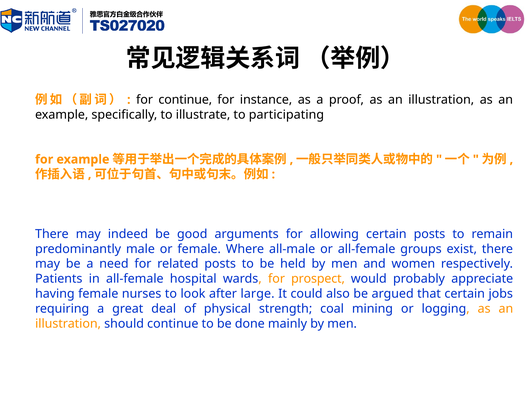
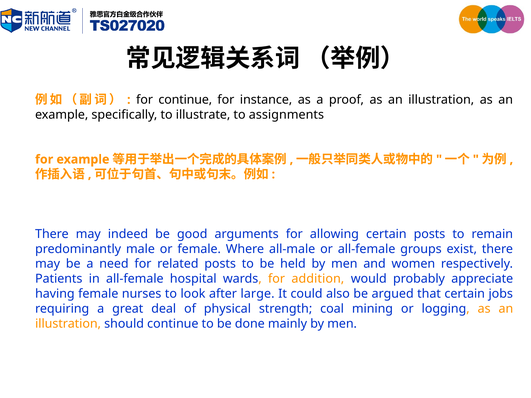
participating: participating -> assignments (286, 115)
prospect: prospect -> addition (318, 279)
